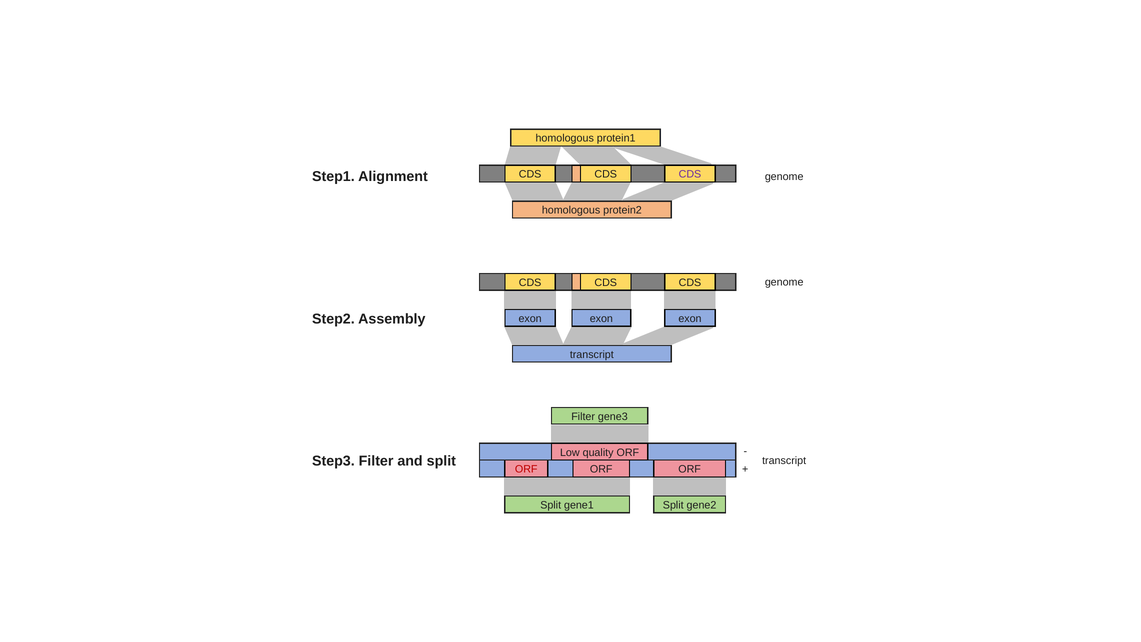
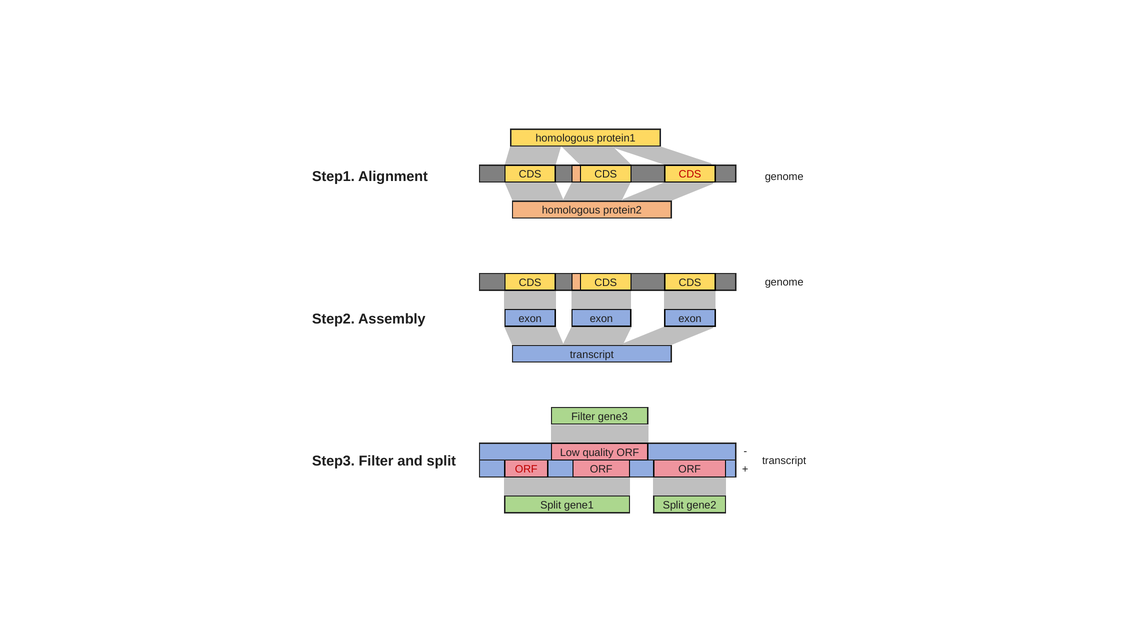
CDS colour: purple -> red (690, 174)
